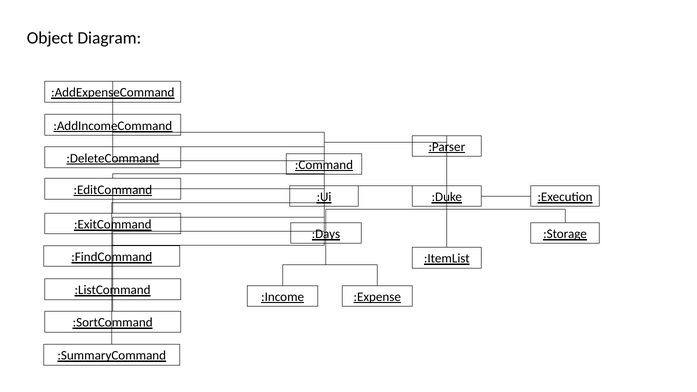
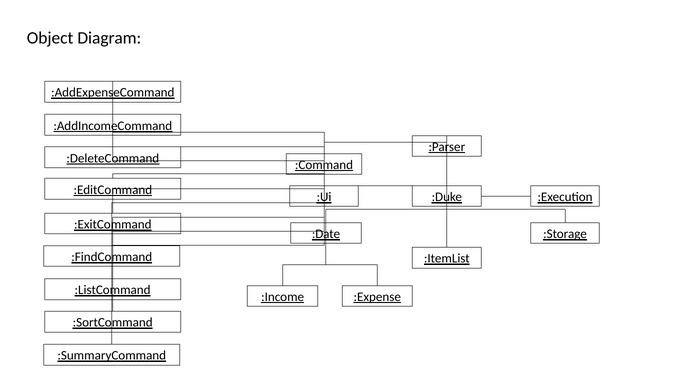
:Days: :Days -> :Date (326, 234)
